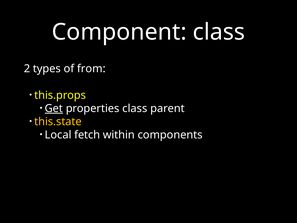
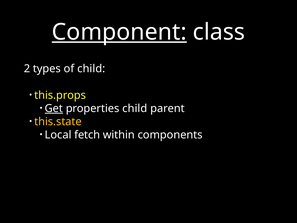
Component underline: none -> present (119, 32)
of from: from -> child (91, 69)
properties class: class -> child (135, 108)
